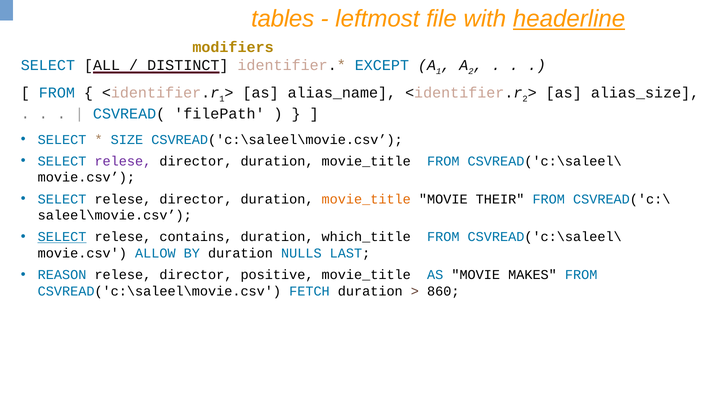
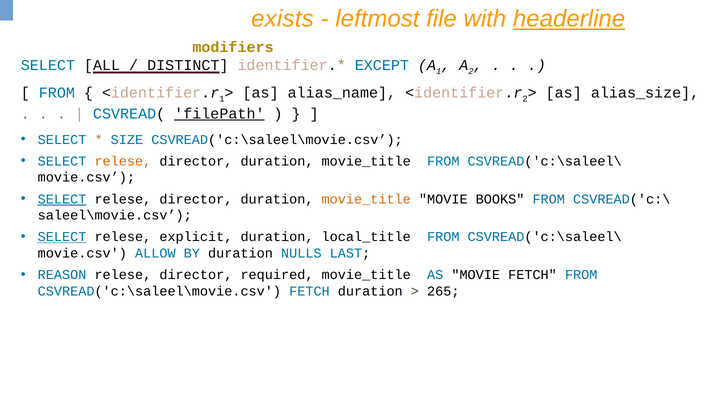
tables: tables -> exists (282, 19)
filePath underline: none -> present (219, 113)
relese colour: purple -> orange (123, 161)
SELECT underline: none -> present (62, 199)
THEIR: THEIR -> BOOKS (500, 199)
contains: contains -> explicit (196, 237)
which_title: which_title -> local_title (366, 237)
positive: positive -> required (277, 275)
MOVIE MAKES: MAKES -> FETCH (533, 275)
860: 860 -> 265 (443, 291)
